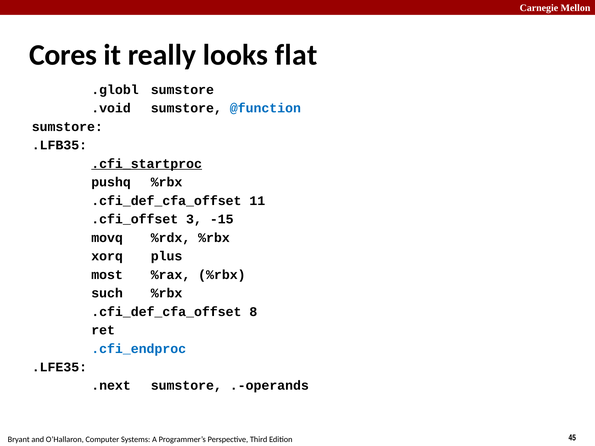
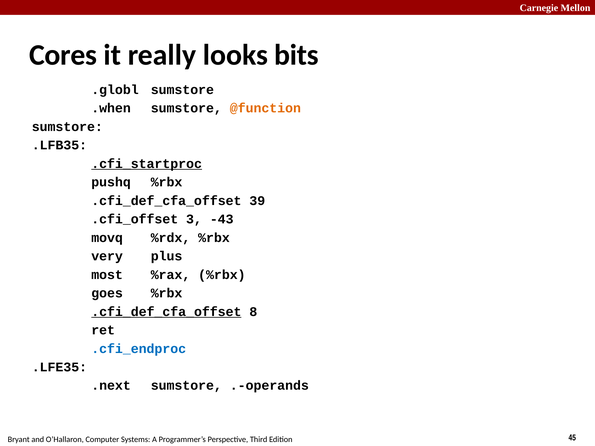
flat: flat -> bits (296, 55)
.void: .void -> .when (111, 108)
@function colour: blue -> orange (265, 108)
11: 11 -> 39 (257, 201)
-15: -15 -> -43 (222, 219)
xorq: xorq -> very (107, 256)
such: such -> goes (107, 293)
.cfi_def_cfa_offset underline: none -> present (166, 312)
